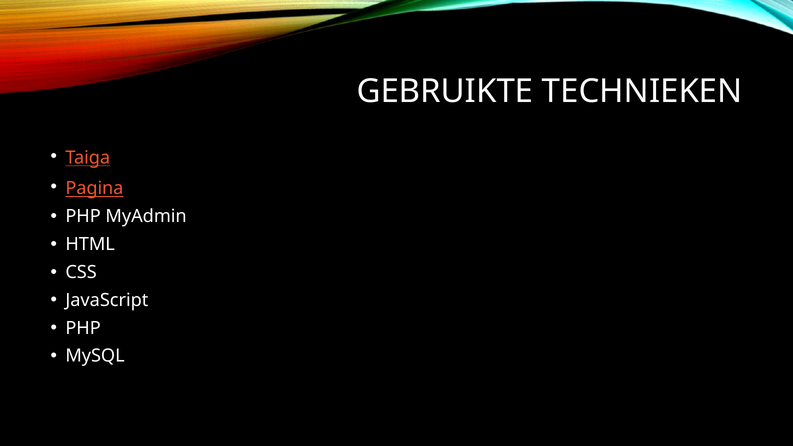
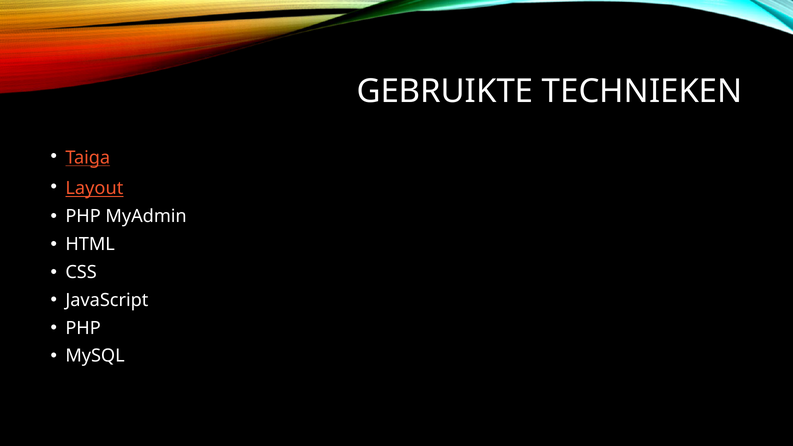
Pagina: Pagina -> Layout (94, 188)
